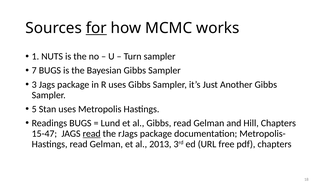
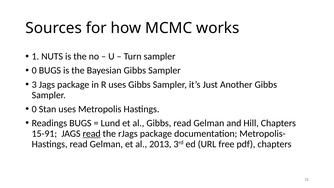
for underline: present -> none (96, 28)
7: 7 -> 0 (34, 70)
5: 5 -> 0 (34, 109)
15-47: 15-47 -> 15-91 (44, 134)
